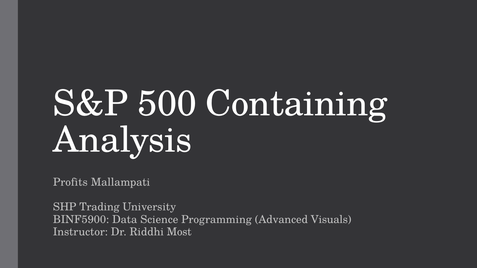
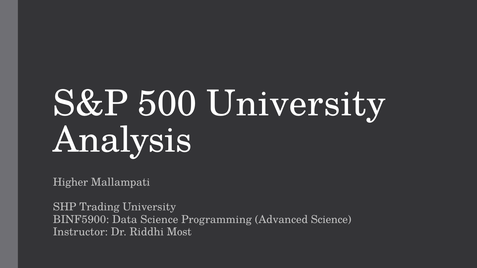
500 Containing: Containing -> University (296, 104)
Profits: Profits -> Higher (70, 182)
Advanced Visuals: Visuals -> Science (331, 220)
